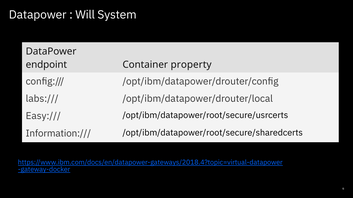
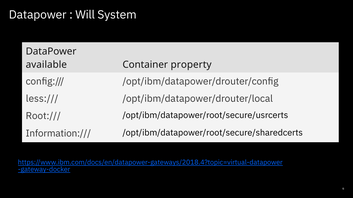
endpoint: endpoint -> available (46, 65)
labs:///: labs:/// -> less:/// (42, 99)
Easy:///: Easy:/// -> Root:/// (43, 116)
